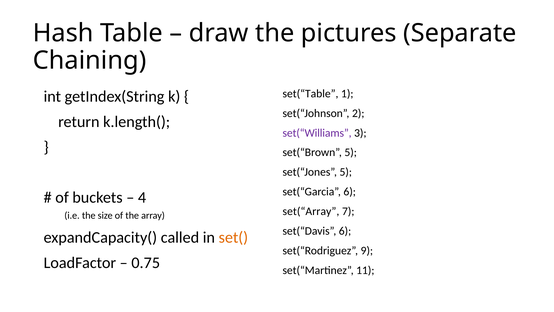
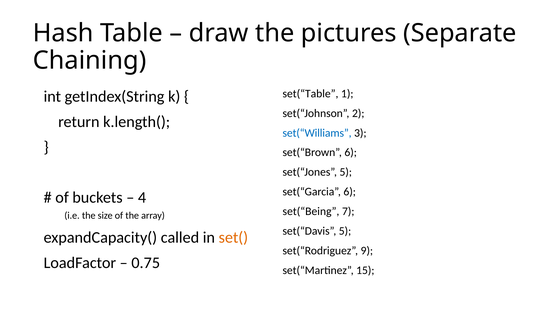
set(“Williams colour: purple -> blue (317, 133)
set(“Brown 5: 5 -> 6 (351, 152)
set(“Array: set(“Array -> set(“Being (311, 211)
set(“Davis 6: 6 -> 5 (345, 231)
11: 11 -> 15 (365, 270)
